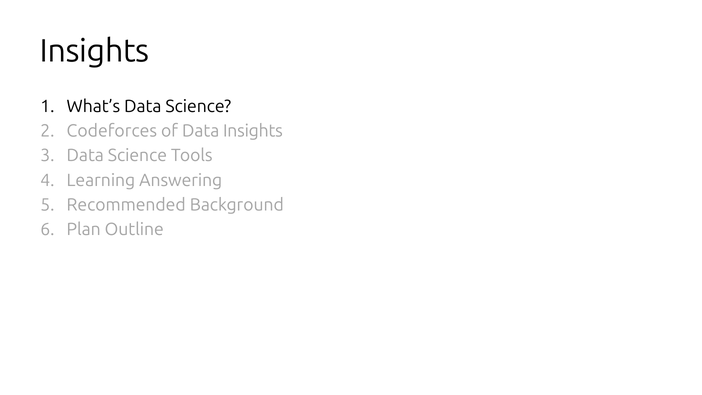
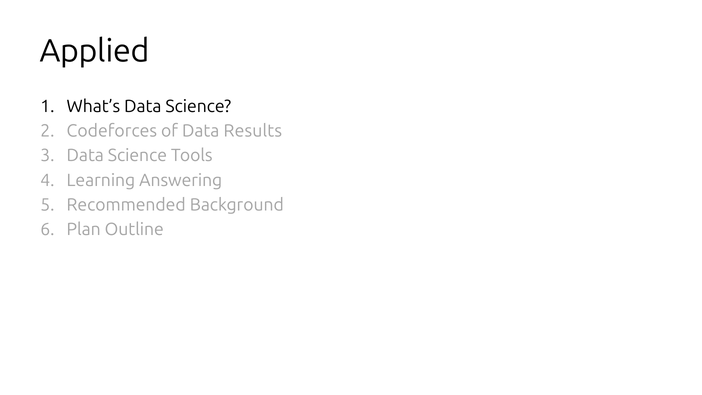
Insights: Insights -> Applied (95, 51)
Data Insights: Insights -> Results (253, 131)
